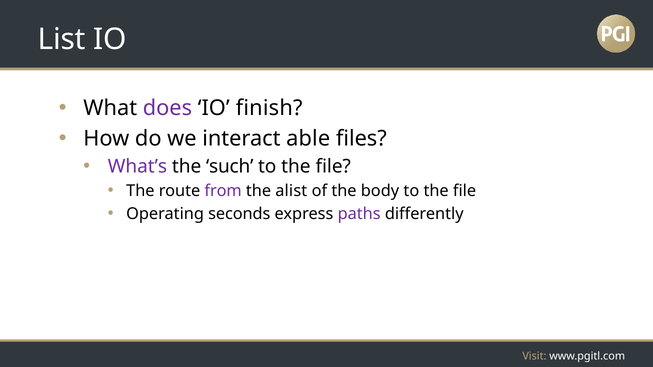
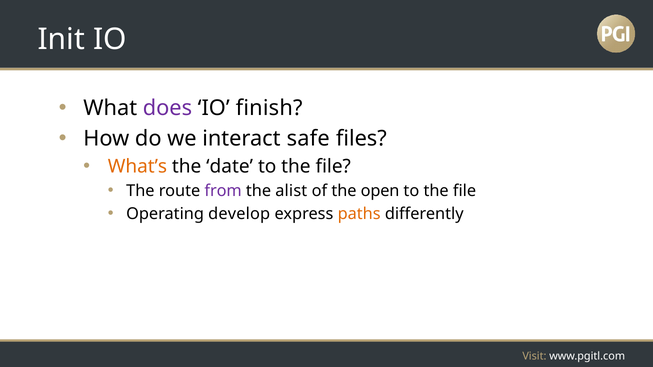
List: List -> Init (61, 39)
able: able -> safe (308, 139)
What’s colour: purple -> orange (137, 167)
such: such -> date (230, 167)
body: body -> open (380, 191)
seconds: seconds -> develop (239, 214)
paths colour: purple -> orange (359, 214)
